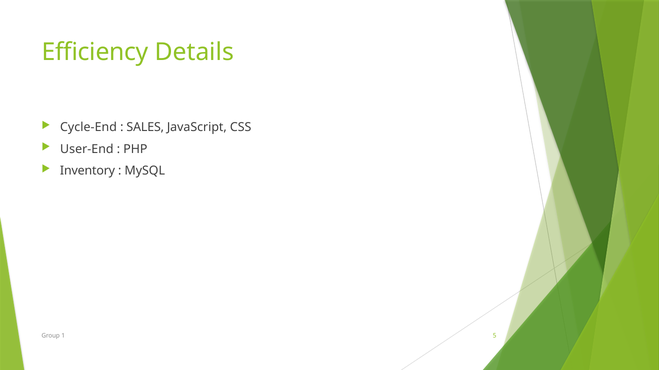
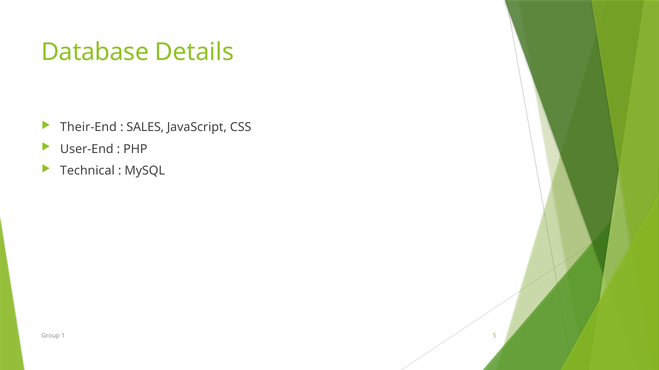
Efficiency: Efficiency -> Database (95, 52)
Cycle-End: Cycle-End -> Their-End (88, 128)
Inventory: Inventory -> Technical (87, 171)
